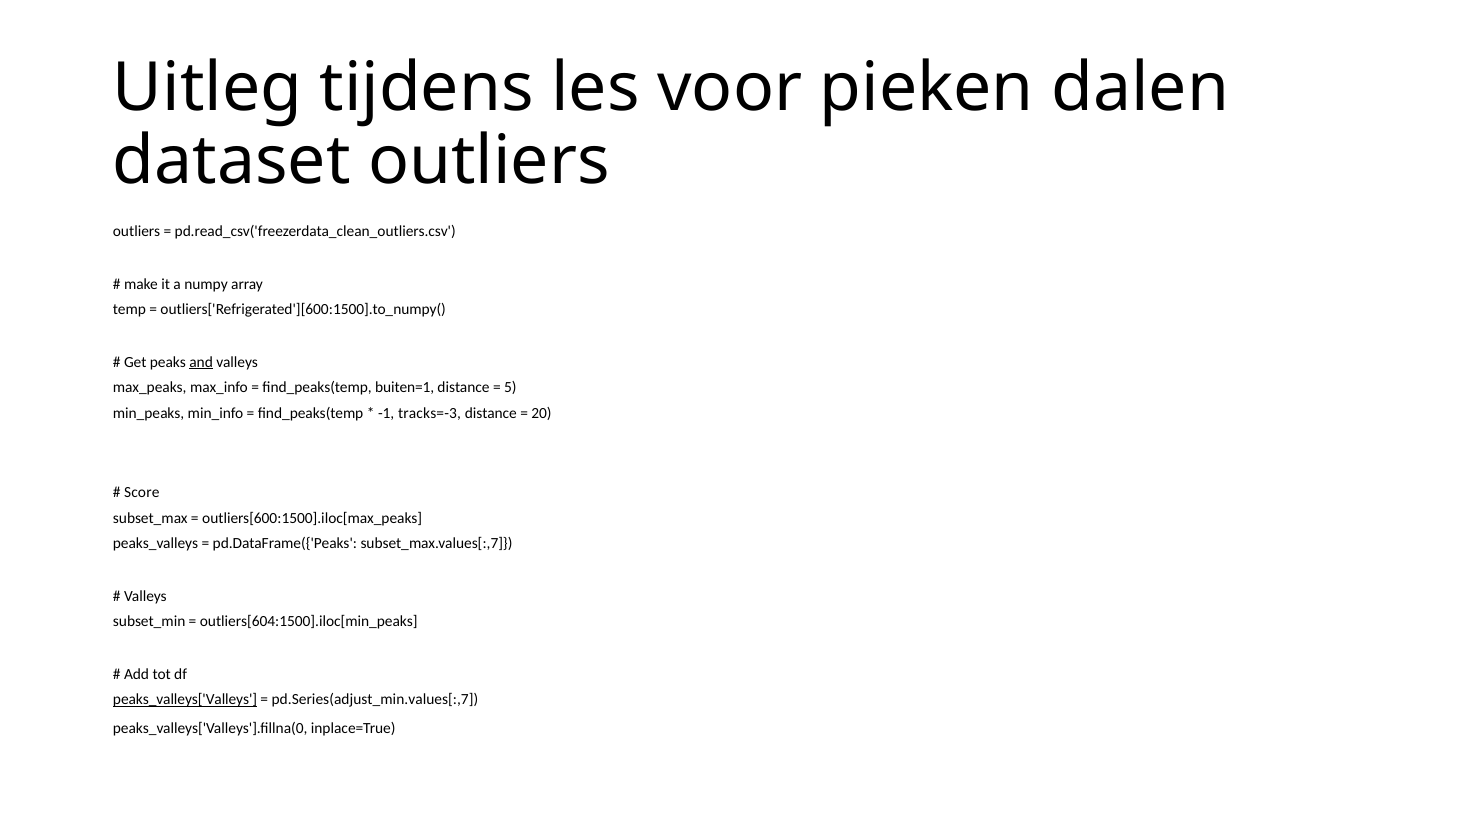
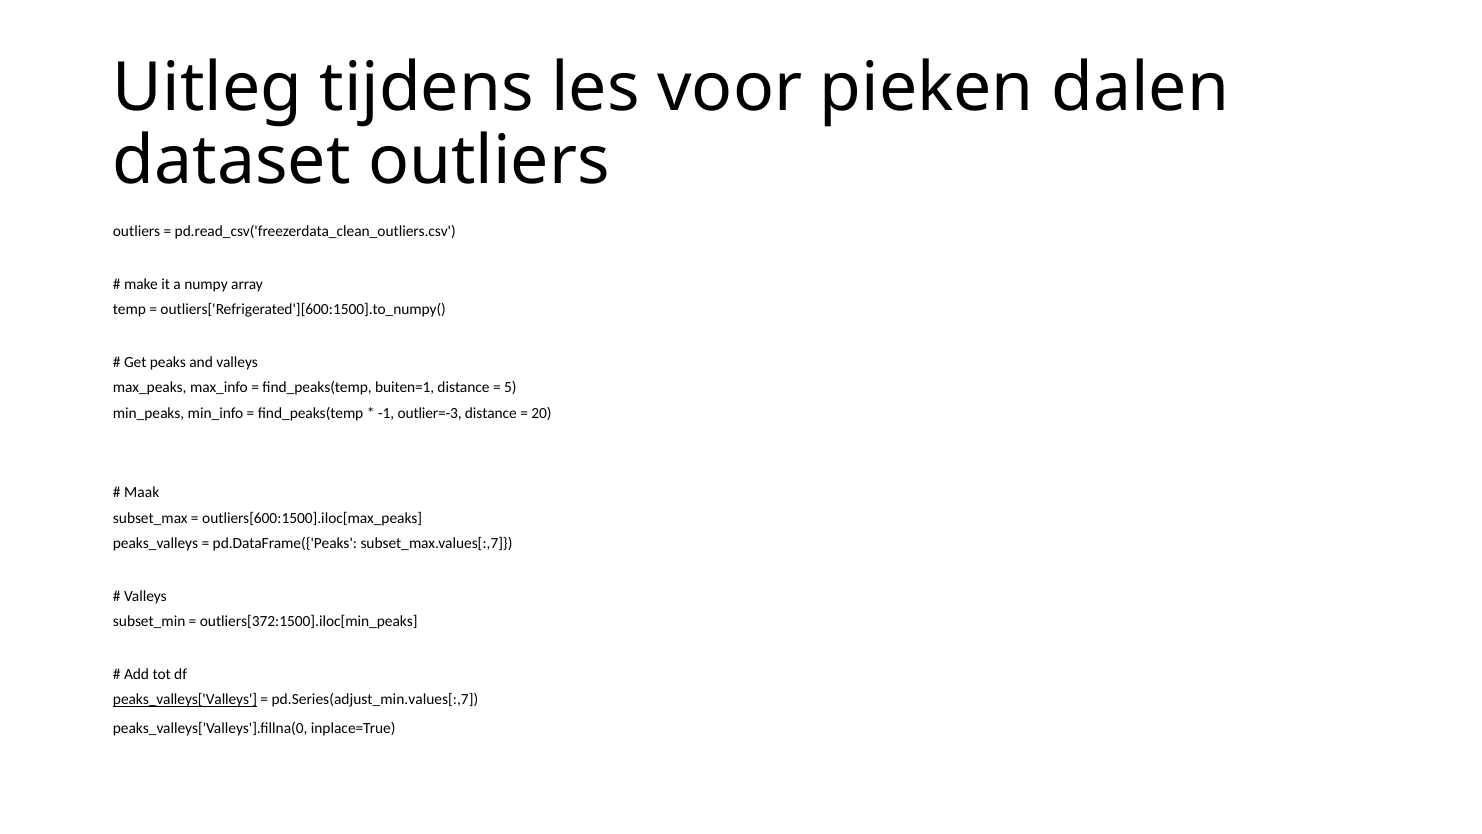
and underline: present -> none (201, 362)
tracks=-3: tracks=-3 -> outlier=-3 (430, 413)
Score: Score -> Maak (142, 492)
outliers[604:1500].iloc[min_peaks: outliers[604:1500].iloc[min_peaks -> outliers[372:1500].iloc[min_peaks (309, 621)
